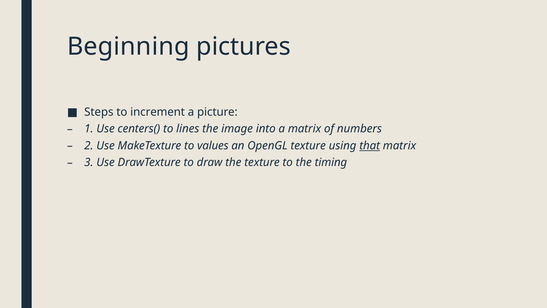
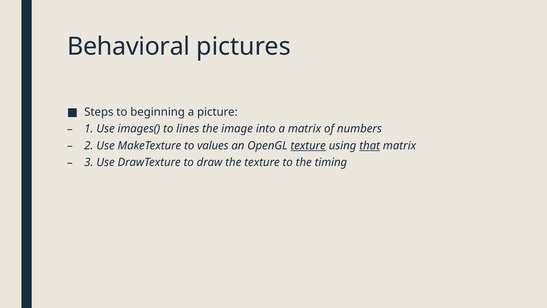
Beginning: Beginning -> Behavioral (129, 47)
increment: increment -> beginning (158, 112)
centers(: centers( -> images( (139, 129)
texture underline: none -> present (308, 146)
